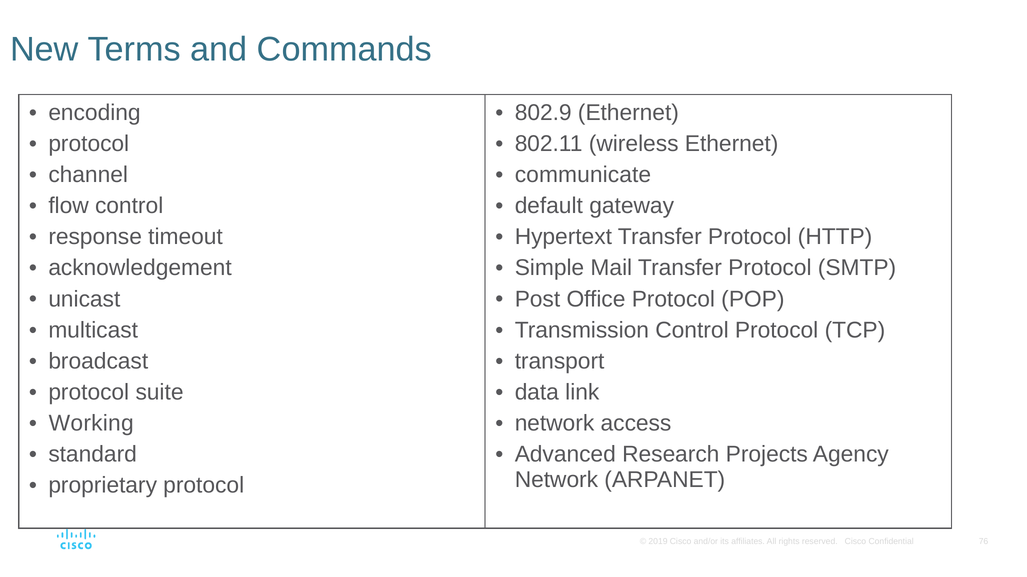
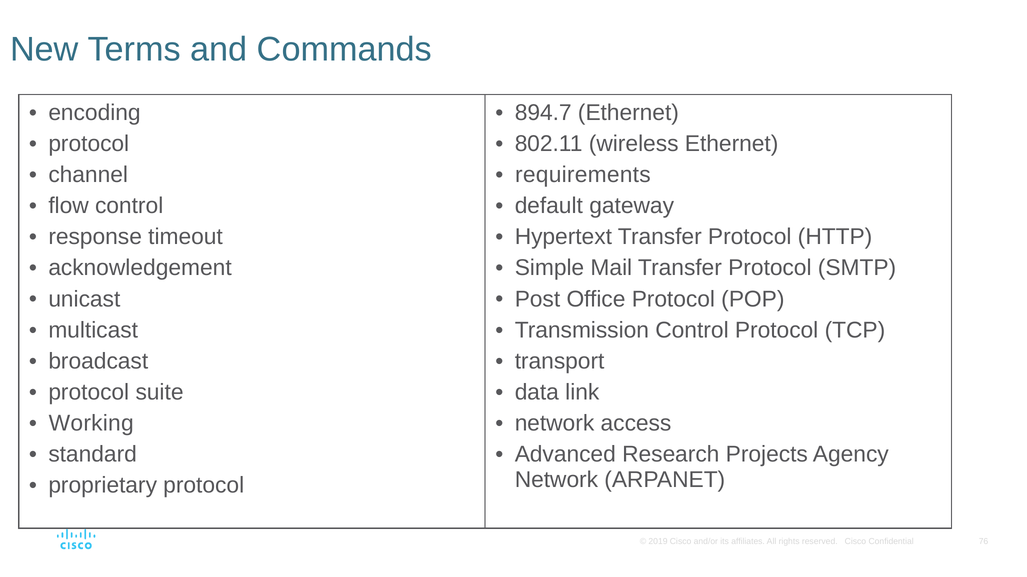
802.9: 802.9 -> 894.7 (543, 113)
communicate: communicate -> requirements (583, 175)
